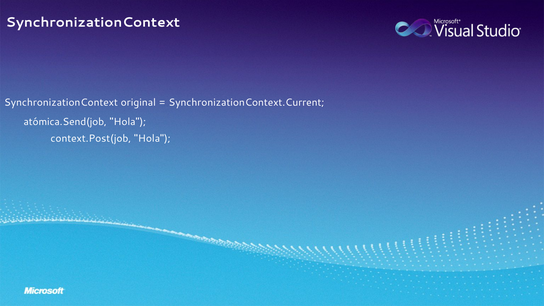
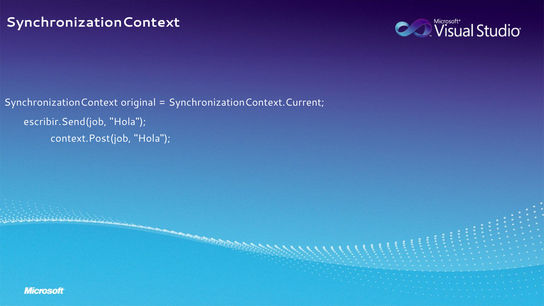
atómica.Send(job: atómica.Send(job -> escribir.Send(job (65, 122)
